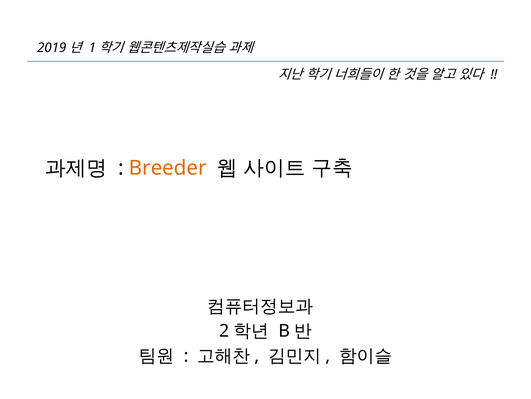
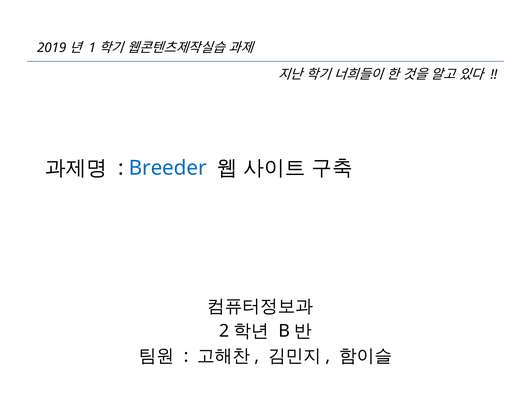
Breeder colour: orange -> blue (168, 168)
